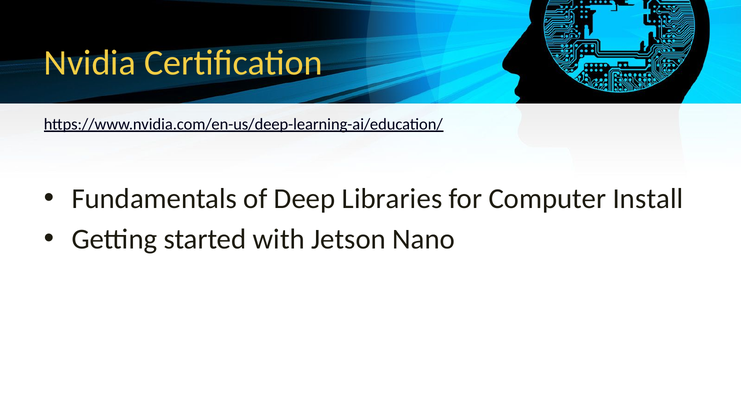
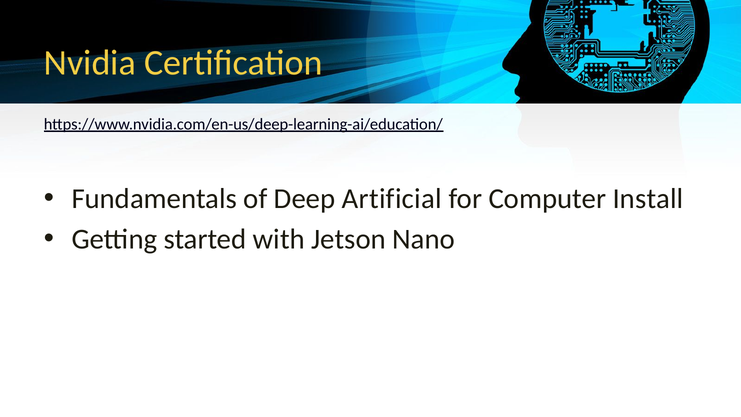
Libraries: Libraries -> Artificial (392, 199)
